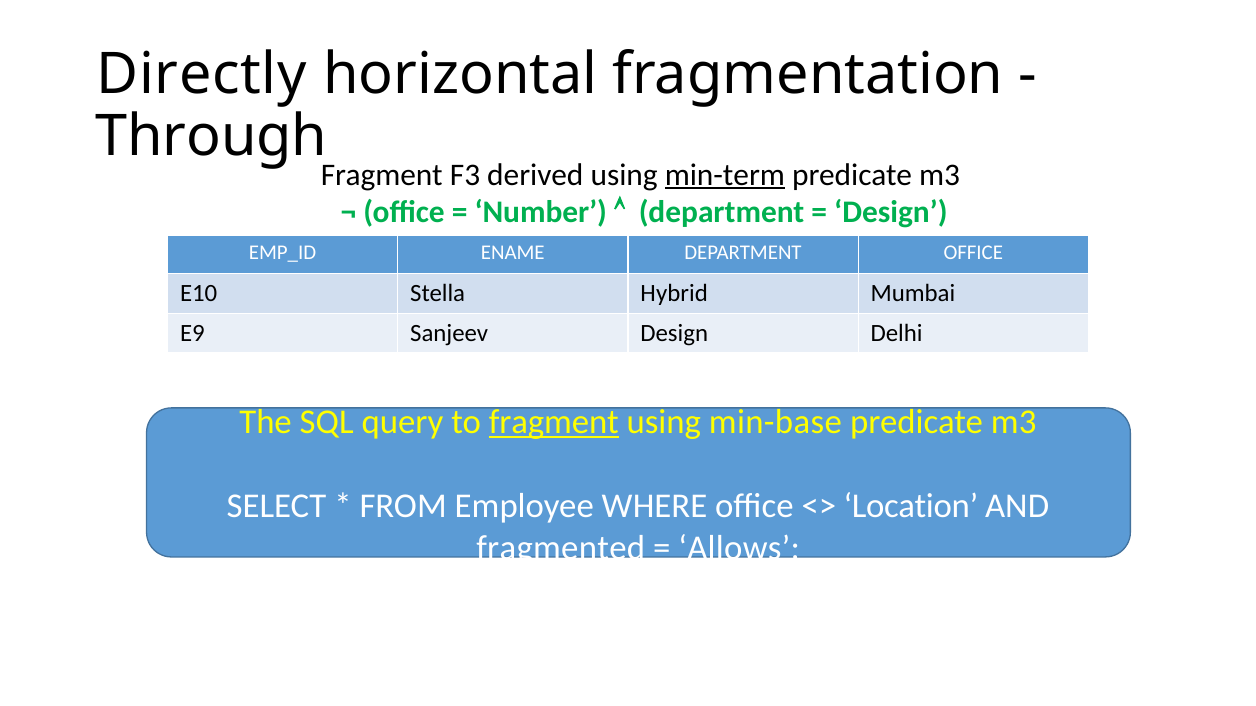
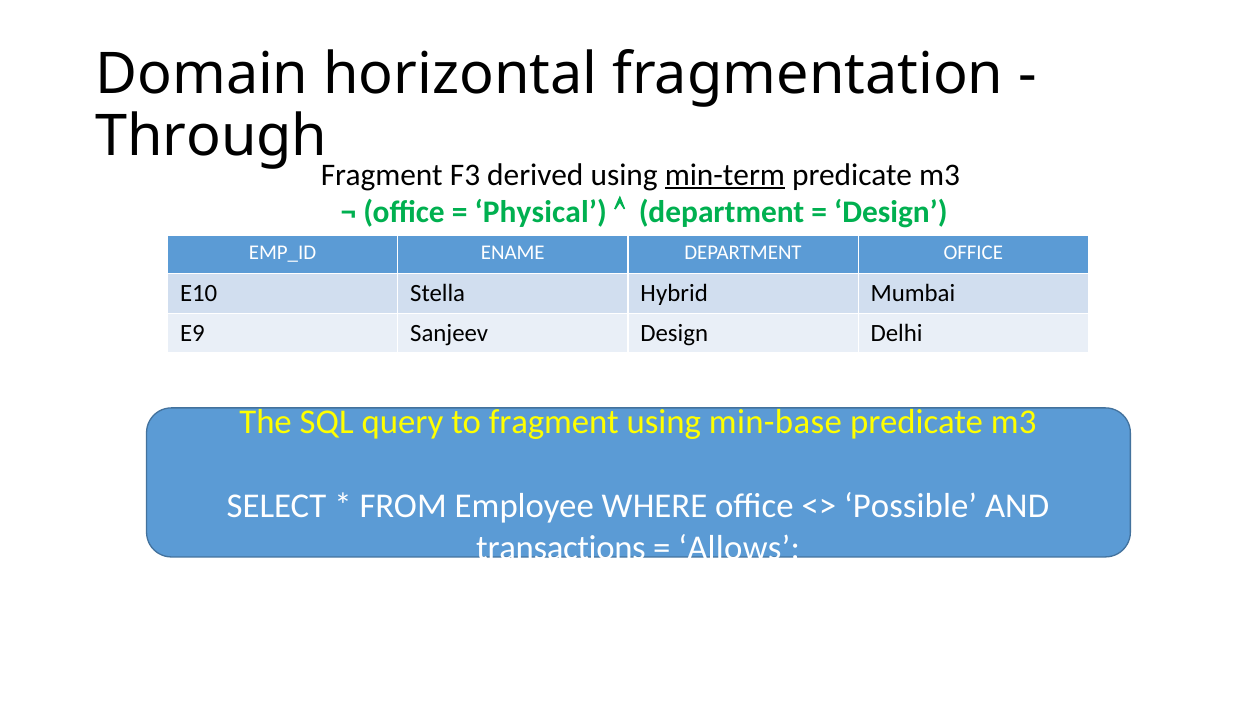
Directly: Directly -> Domain (202, 74)
Number: Number -> Physical (541, 212)
fragment underline: present -> none (554, 422)
Location: Location -> Possible (911, 506)
fragmented: fragmented -> transactions (561, 548)
